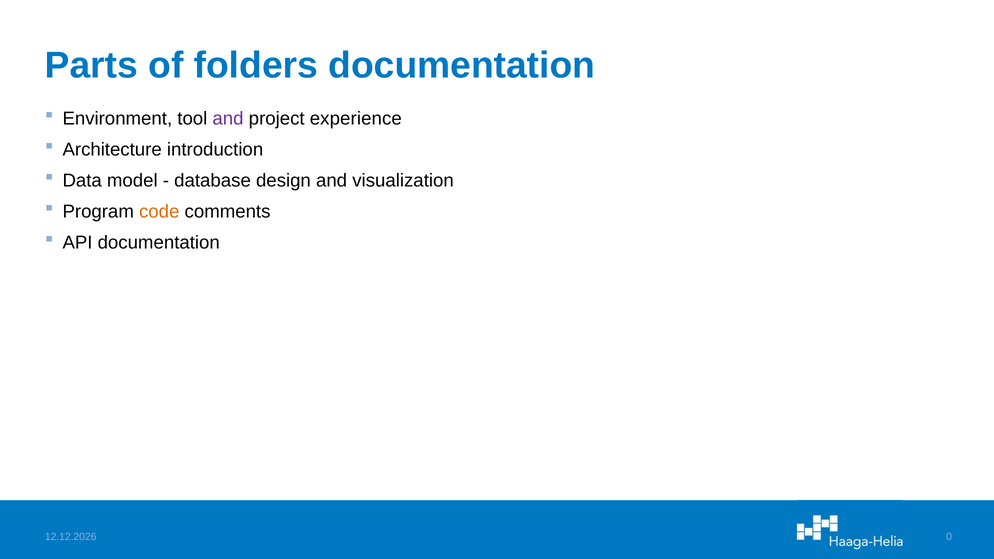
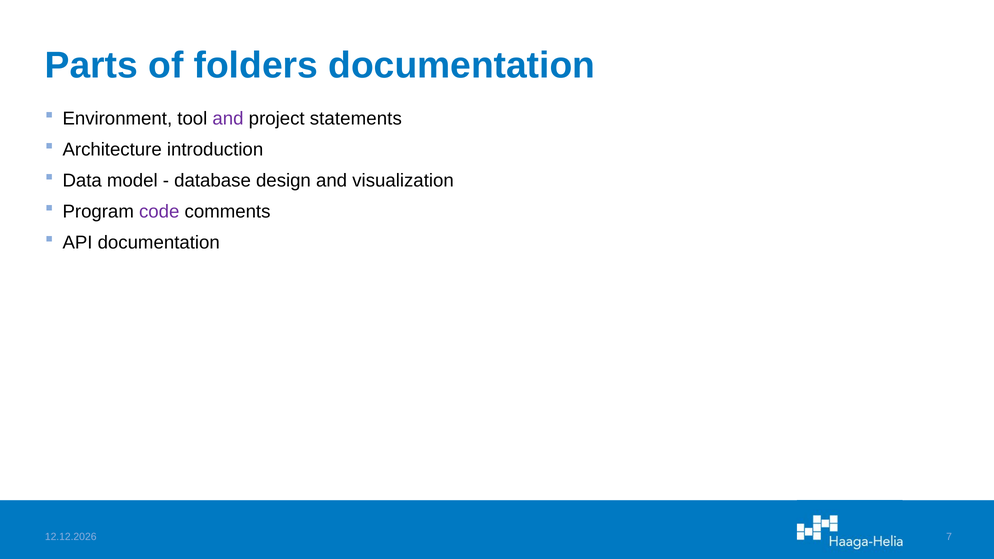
experience: experience -> statements (356, 118)
code colour: orange -> purple (159, 212)
0: 0 -> 7 (949, 537)
